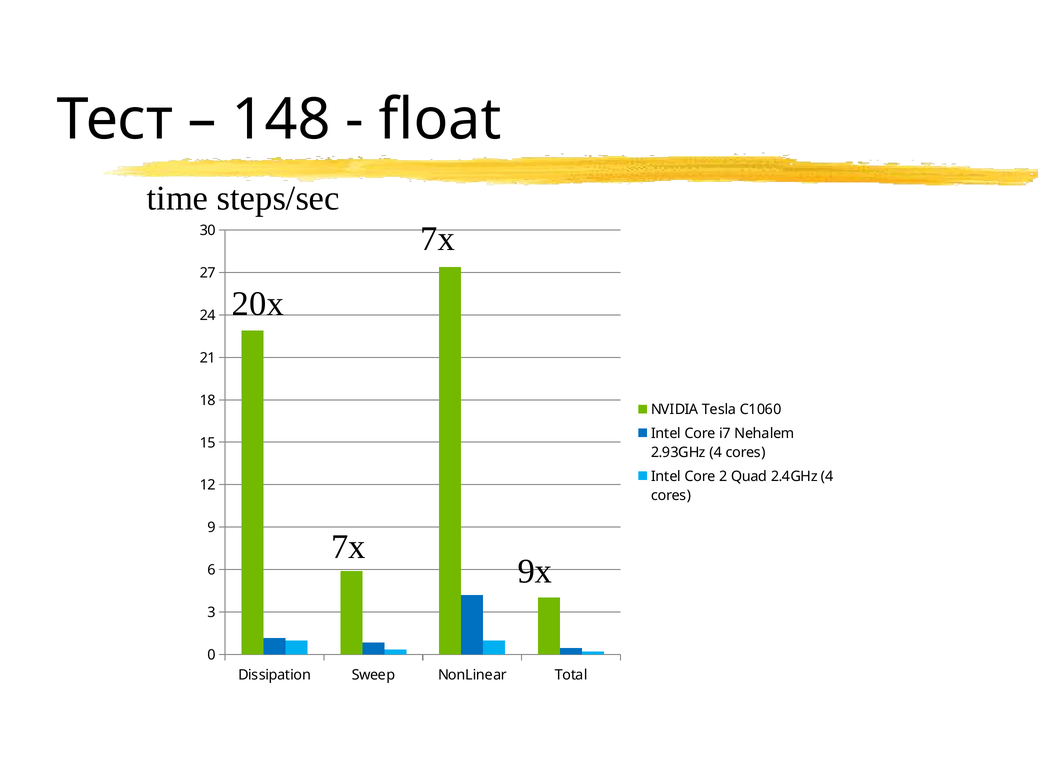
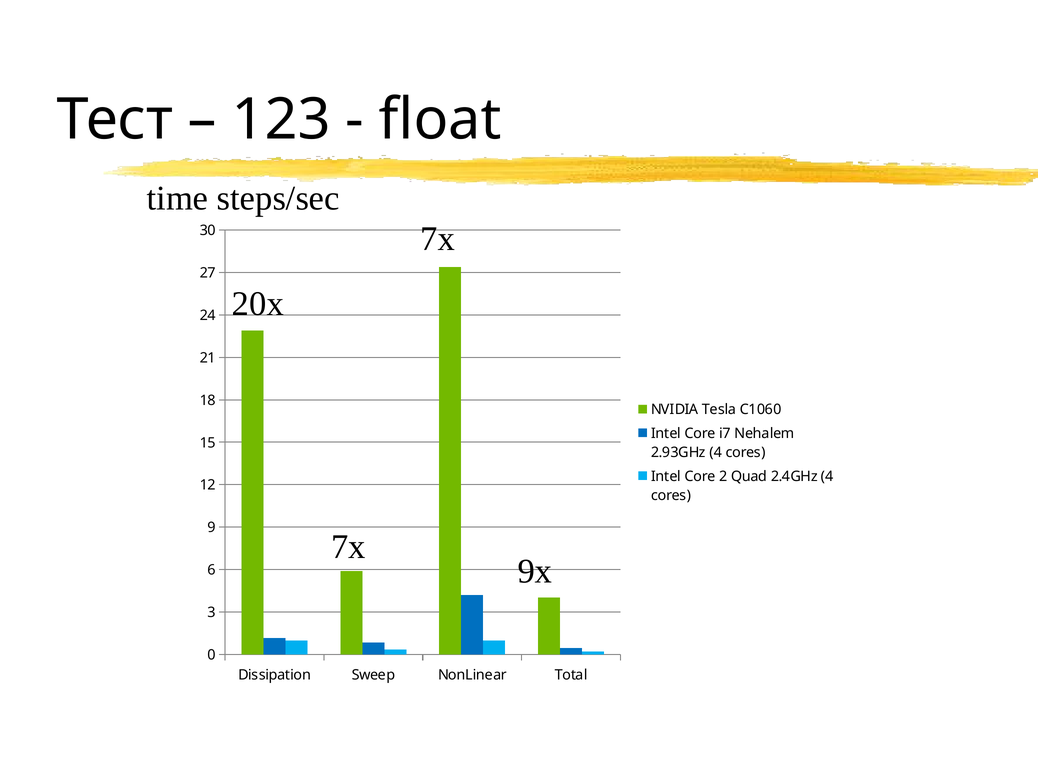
148: 148 -> 123 (281, 120)
